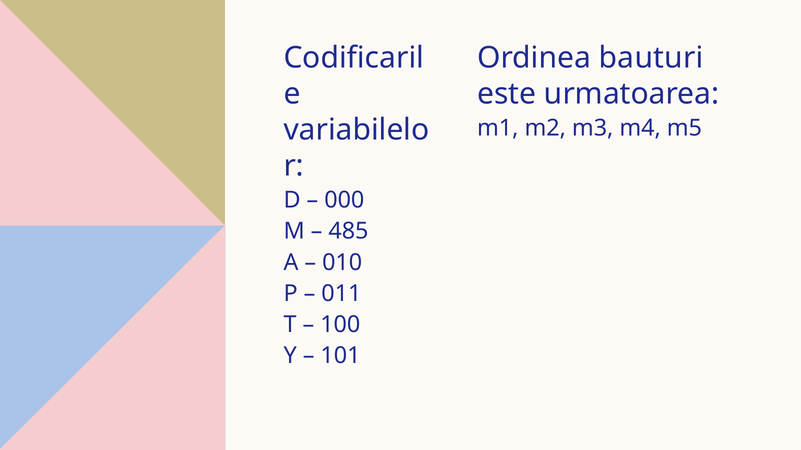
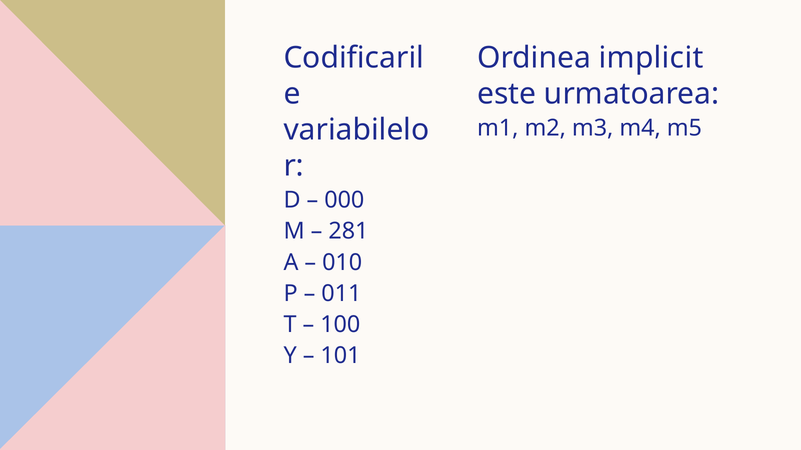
bauturi: bauturi -> implicit (651, 58)
485: 485 -> 281 (348, 232)
